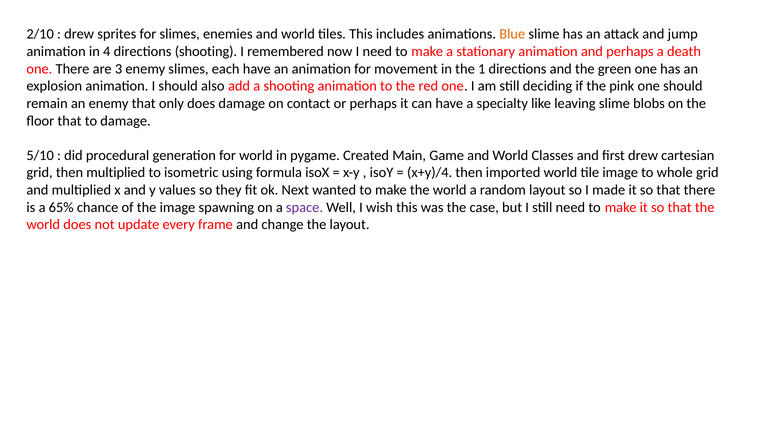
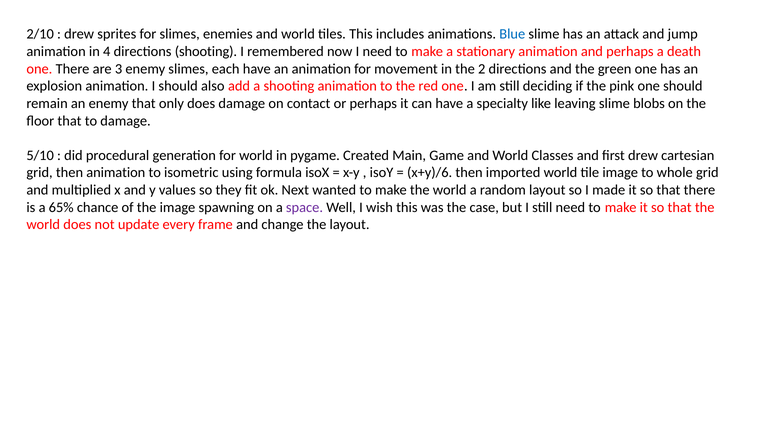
Blue colour: orange -> blue (512, 34)
1: 1 -> 2 (482, 69)
then multiplied: multiplied -> animation (116, 173)
x+y)/4: x+y)/4 -> x+y)/6 (430, 173)
